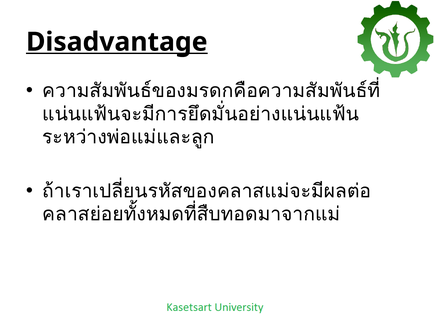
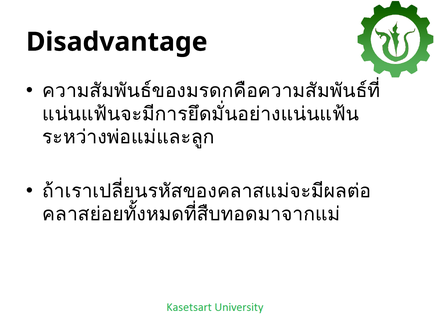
Disadvantage underline: present -> none (117, 42)
